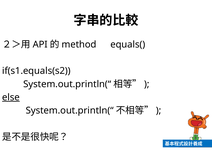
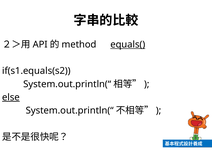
equals( underline: none -> present (128, 44)
